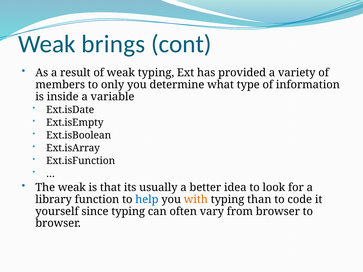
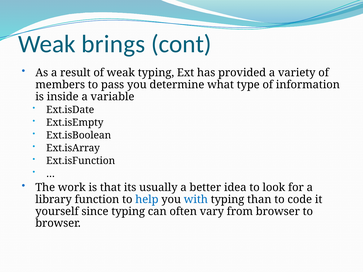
only: only -> pass (113, 85)
The weak: weak -> work (72, 188)
with colour: orange -> blue (196, 200)
